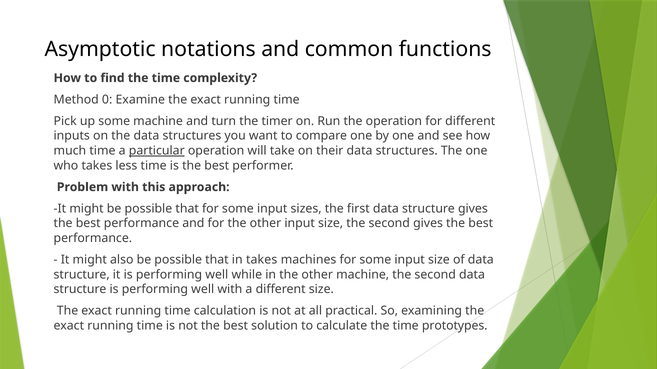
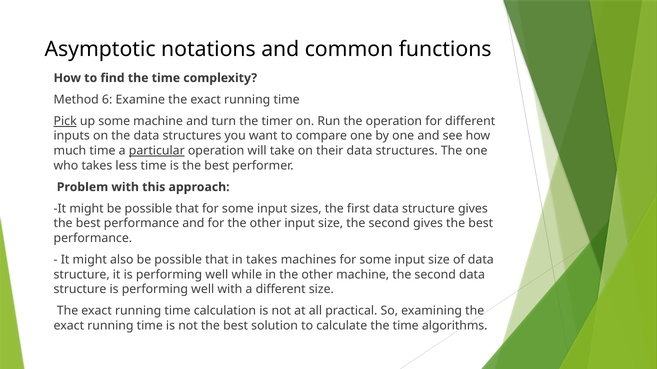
0: 0 -> 6 (107, 100)
Pick underline: none -> present (65, 121)
prototypes: prototypes -> algorithms (455, 326)
